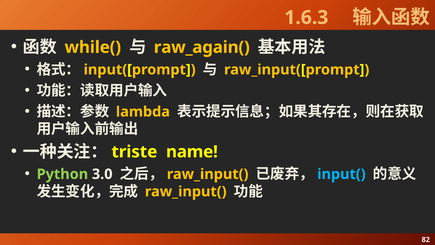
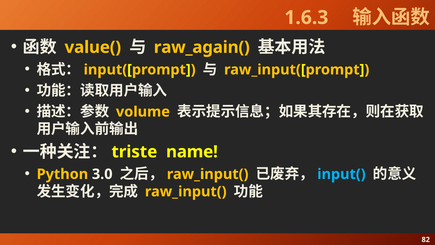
while(: while( -> value( (93, 47)
lambda: lambda -> volume (143, 112)
Python colour: light green -> yellow (62, 174)
